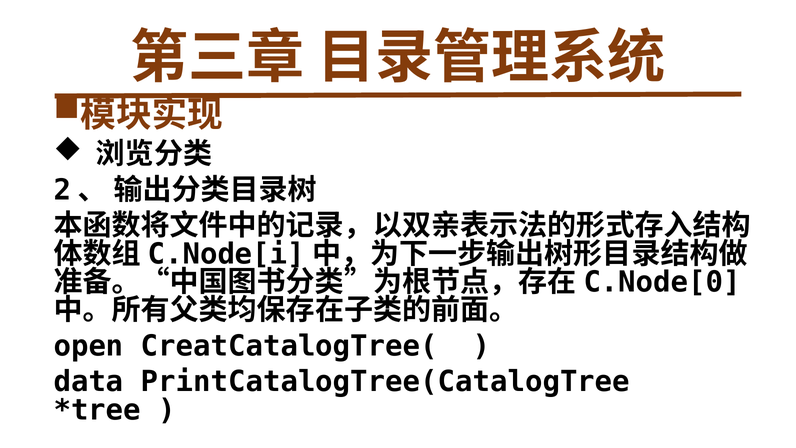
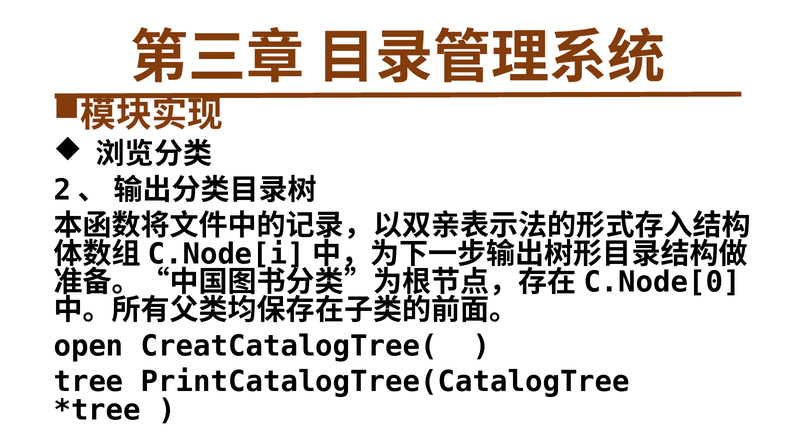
data: data -> tree (89, 381)
